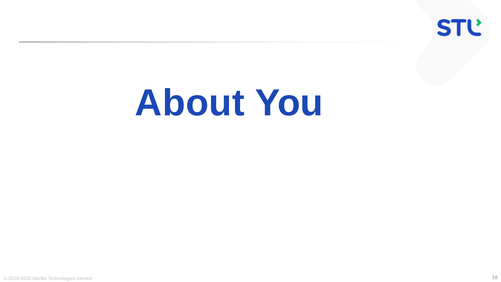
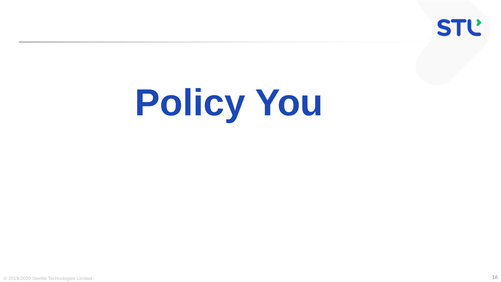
About: About -> Policy (190, 103)
